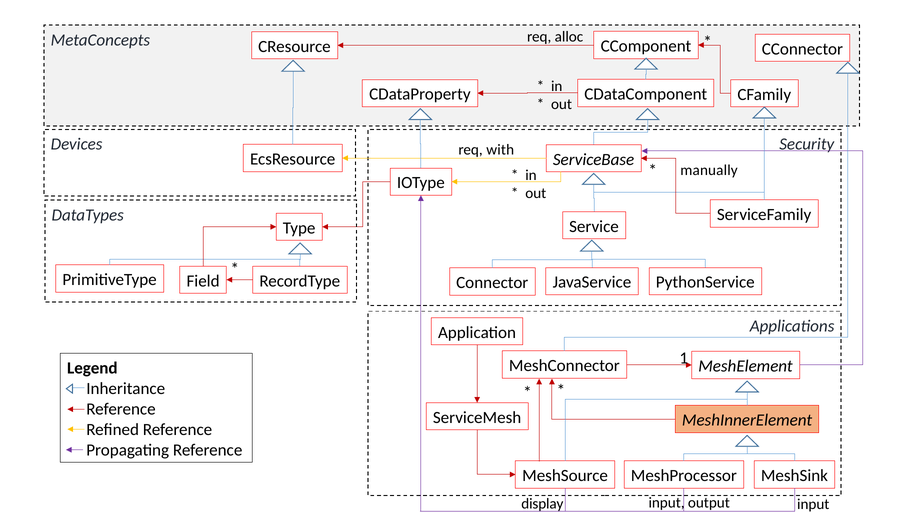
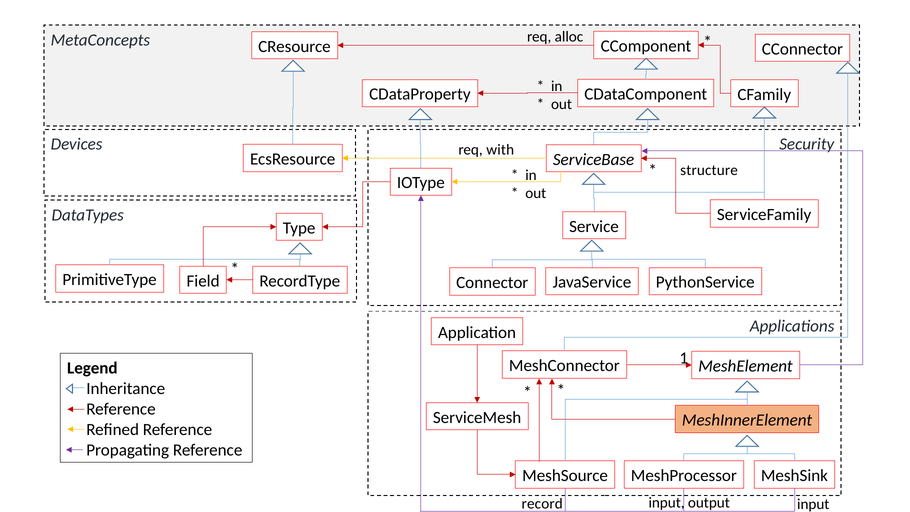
manually: manually -> structure (709, 170)
display: display -> record (542, 503)
